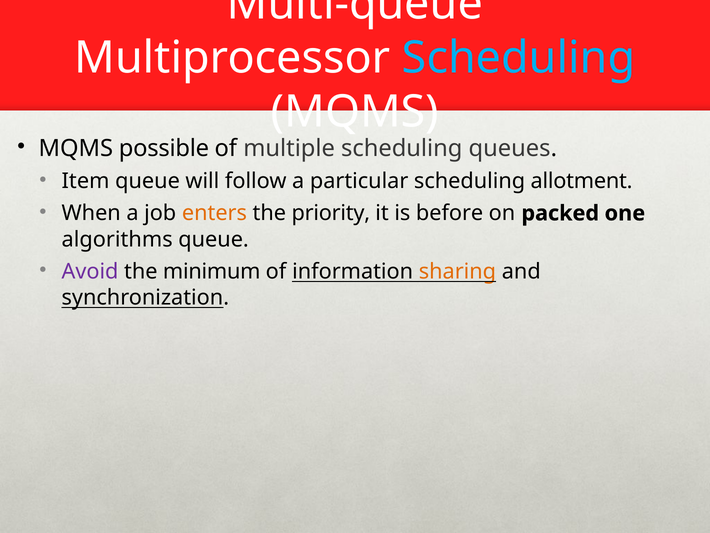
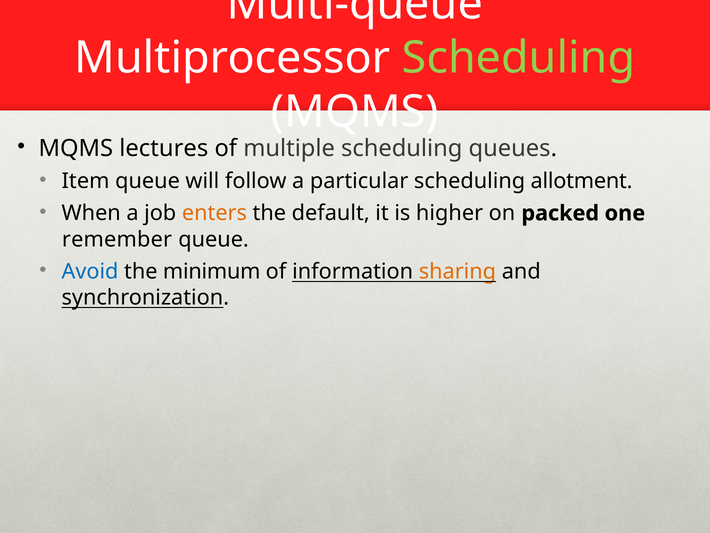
Scheduling colour: light blue -> light green (519, 58)
possible: possible -> lectures (164, 148)
priority: priority -> default (331, 213)
before: before -> higher (450, 213)
algorithms: algorithms -> remember (117, 239)
Avoid colour: purple -> blue (90, 271)
